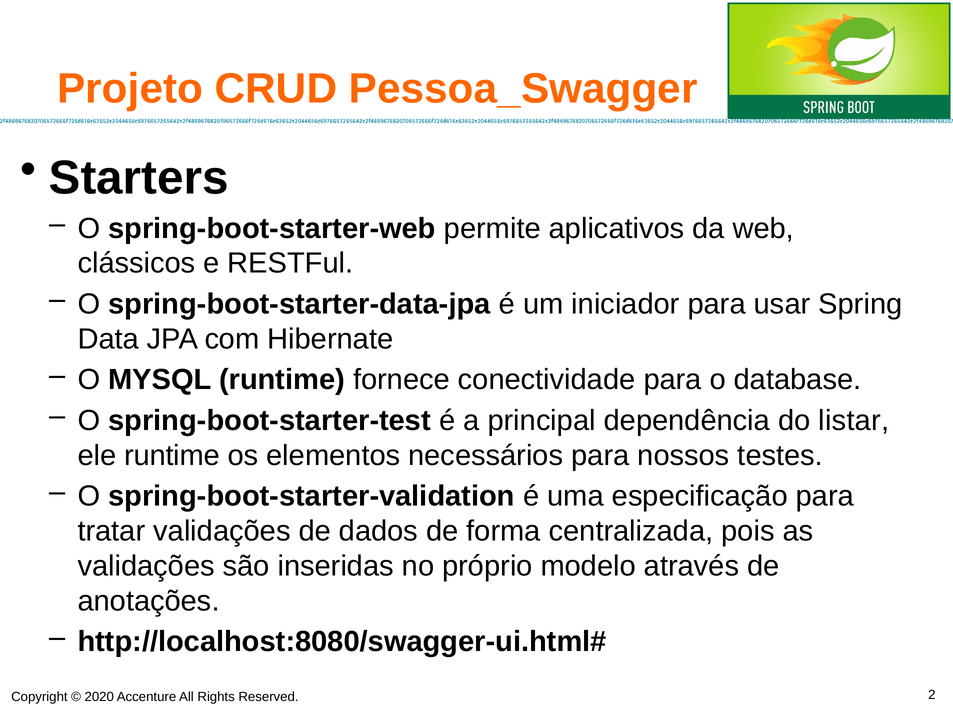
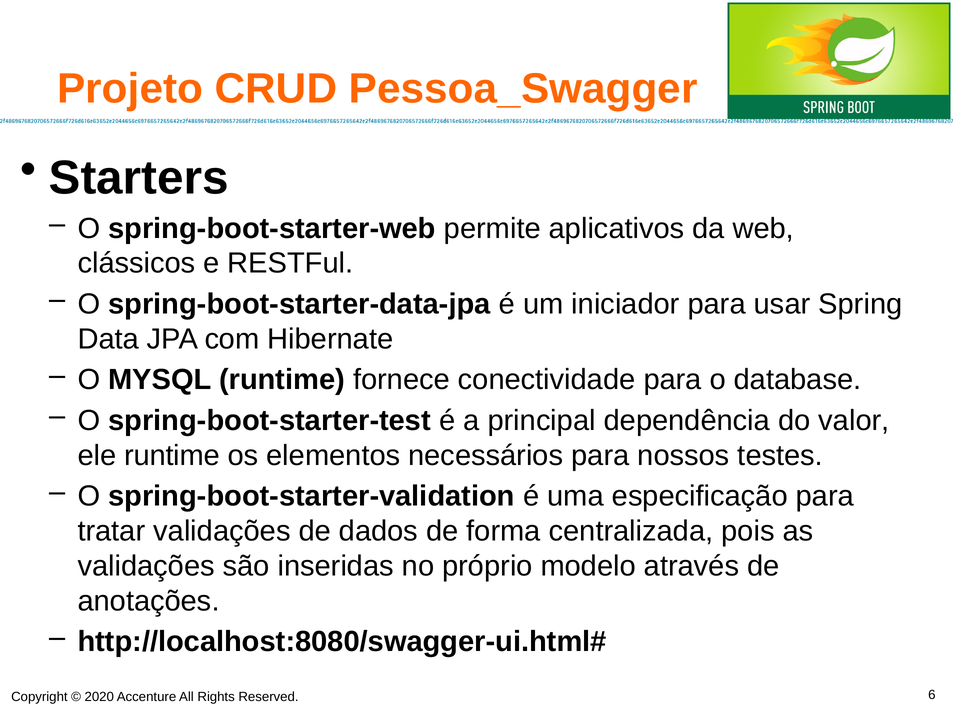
listar: listar -> valor (854, 420)
2: 2 -> 6 (932, 695)
